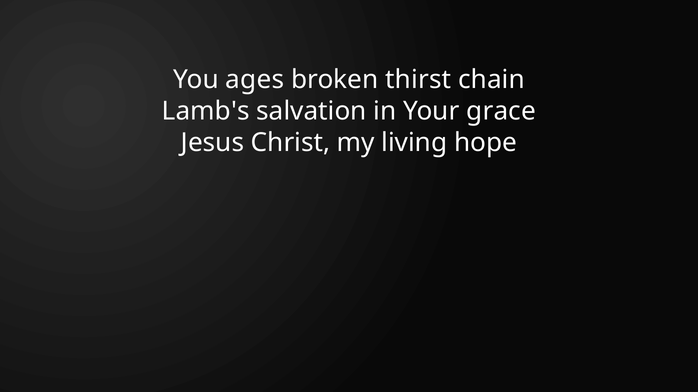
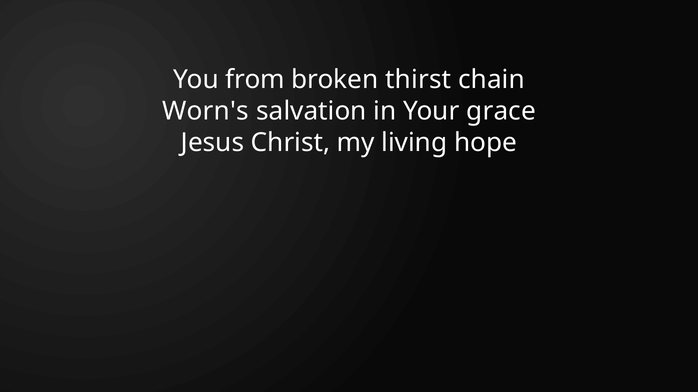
ages: ages -> from (255, 80)
Lamb's: Lamb's -> Worn's (206, 111)
